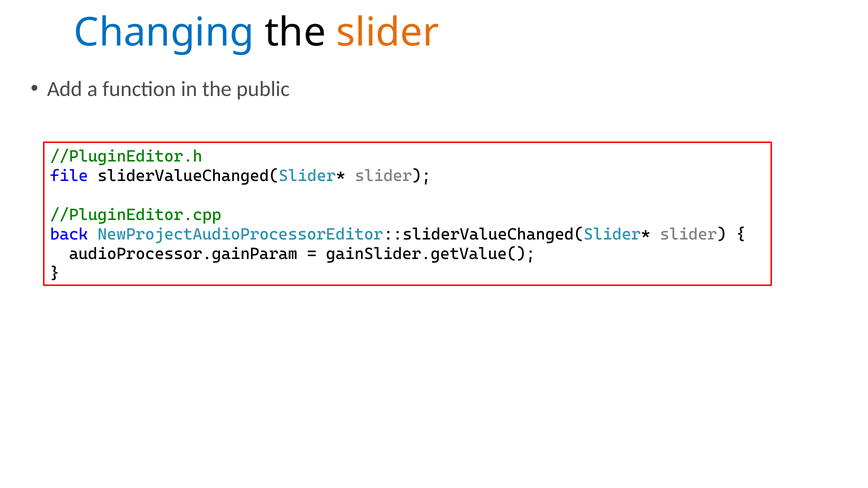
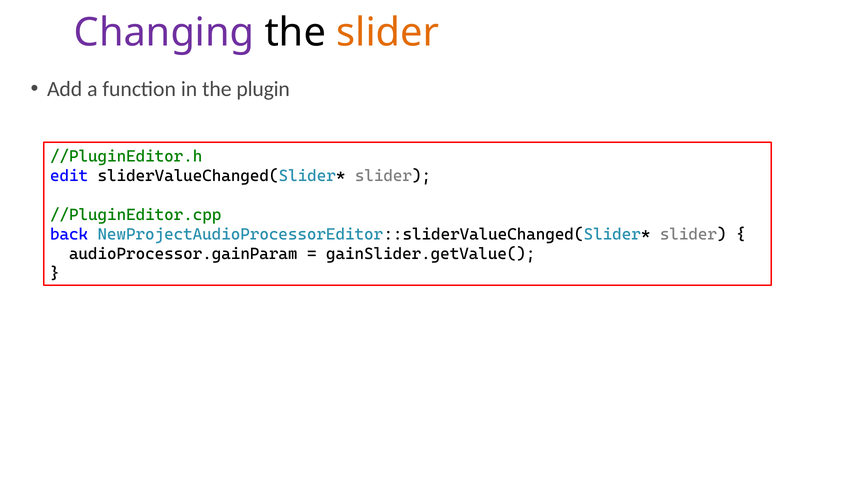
Changing colour: blue -> purple (164, 33)
public: public -> plugin (263, 89)
file: file -> edit (69, 176)
